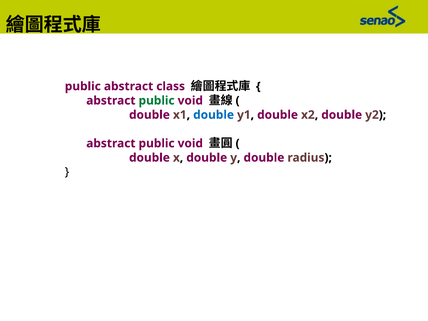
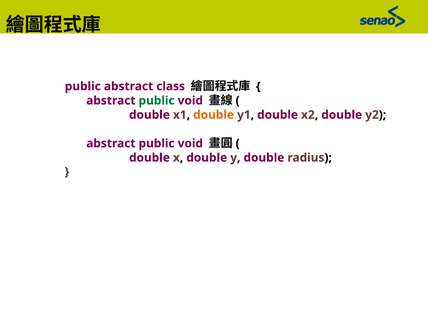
double colour: blue -> orange (214, 115)
